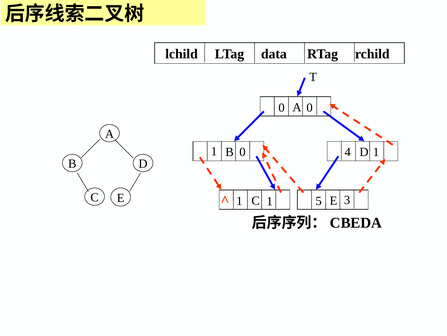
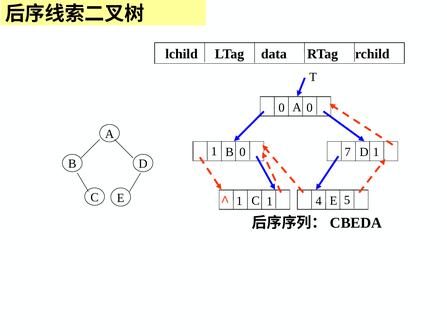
4: 4 -> 7 (348, 152)
5: 5 -> 4 (319, 201)
3: 3 -> 5 (347, 200)
